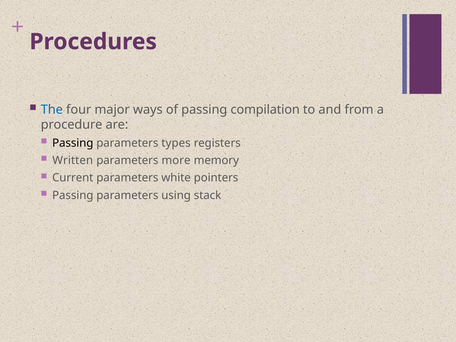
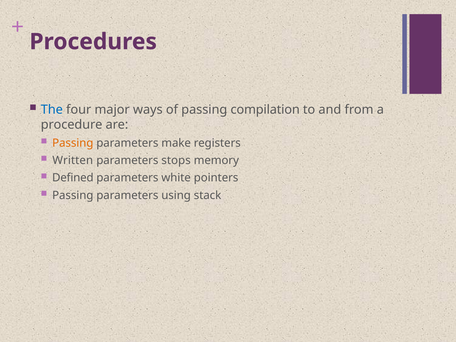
Passing colour: black -> orange (73, 143)
types: types -> make (176, 143)
more: more -> stops (176, 160)
Current: Current -> Defined (73, 178)
